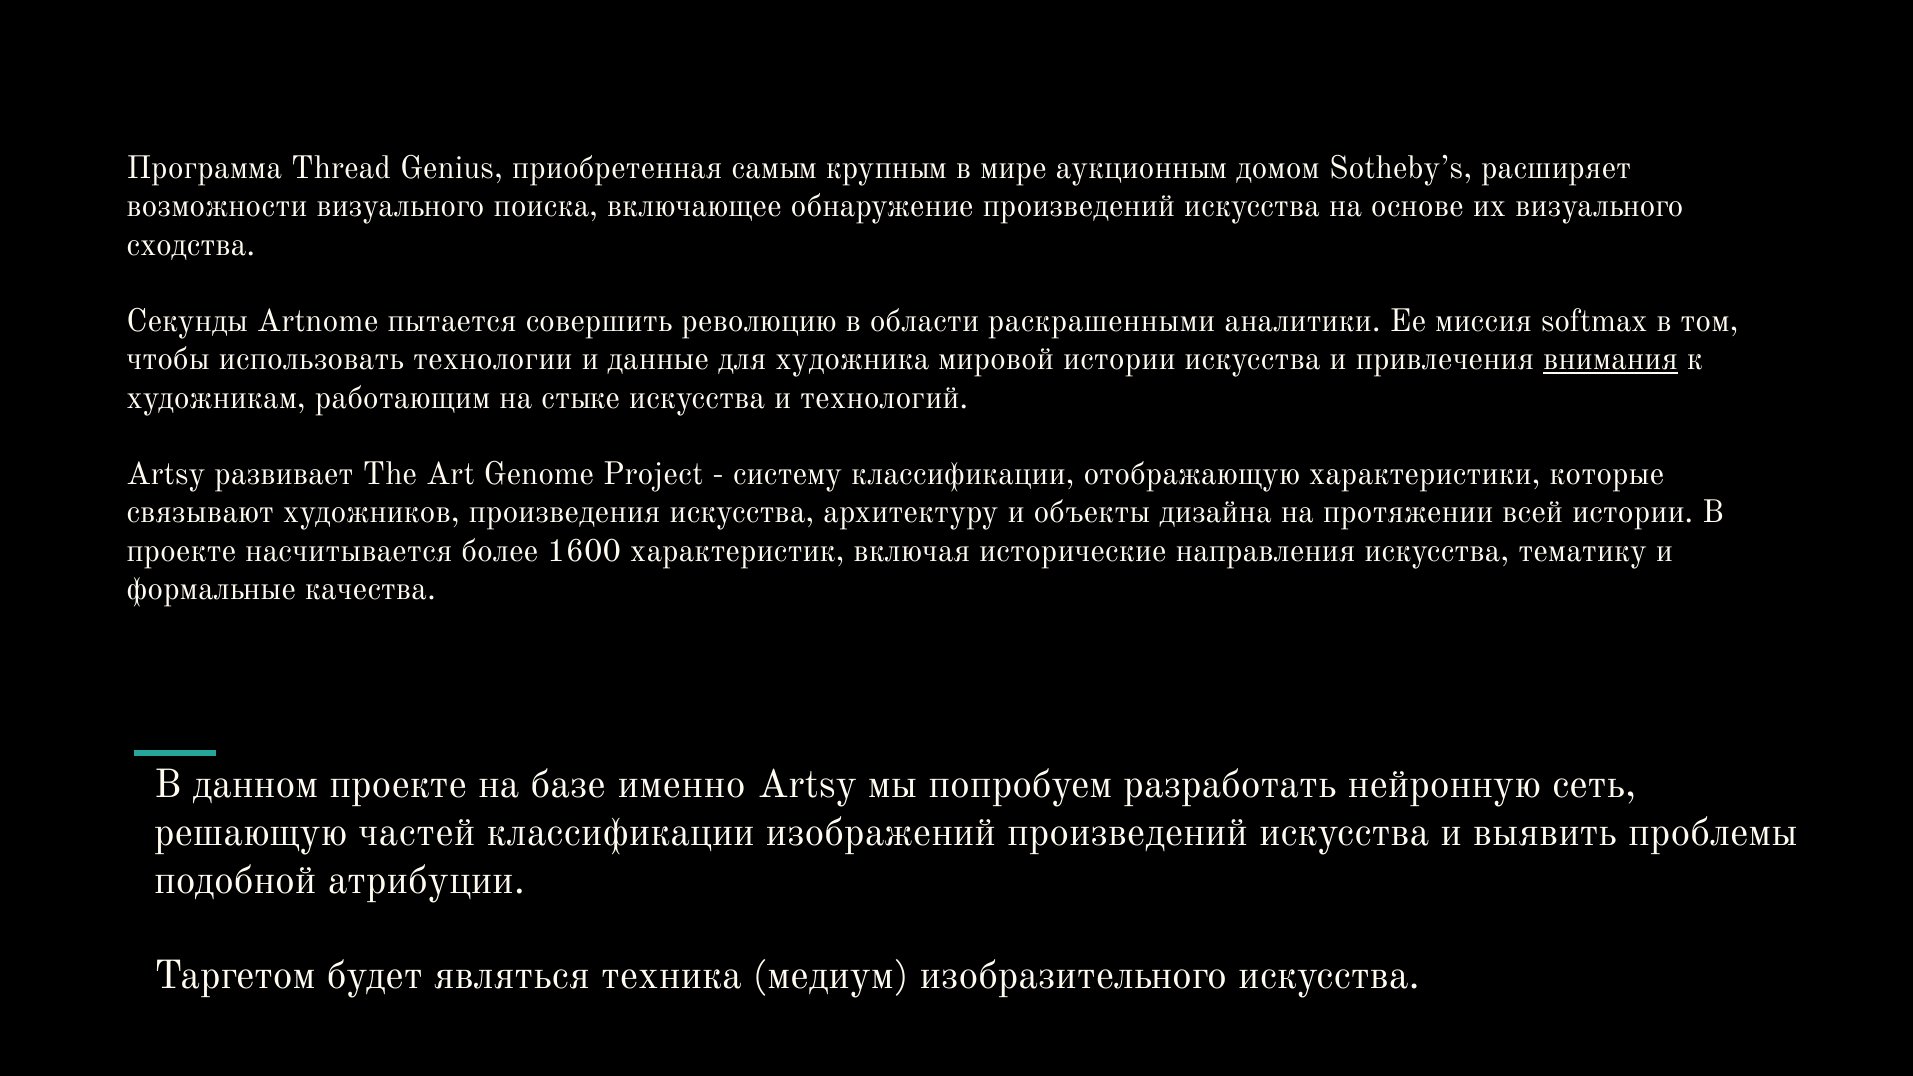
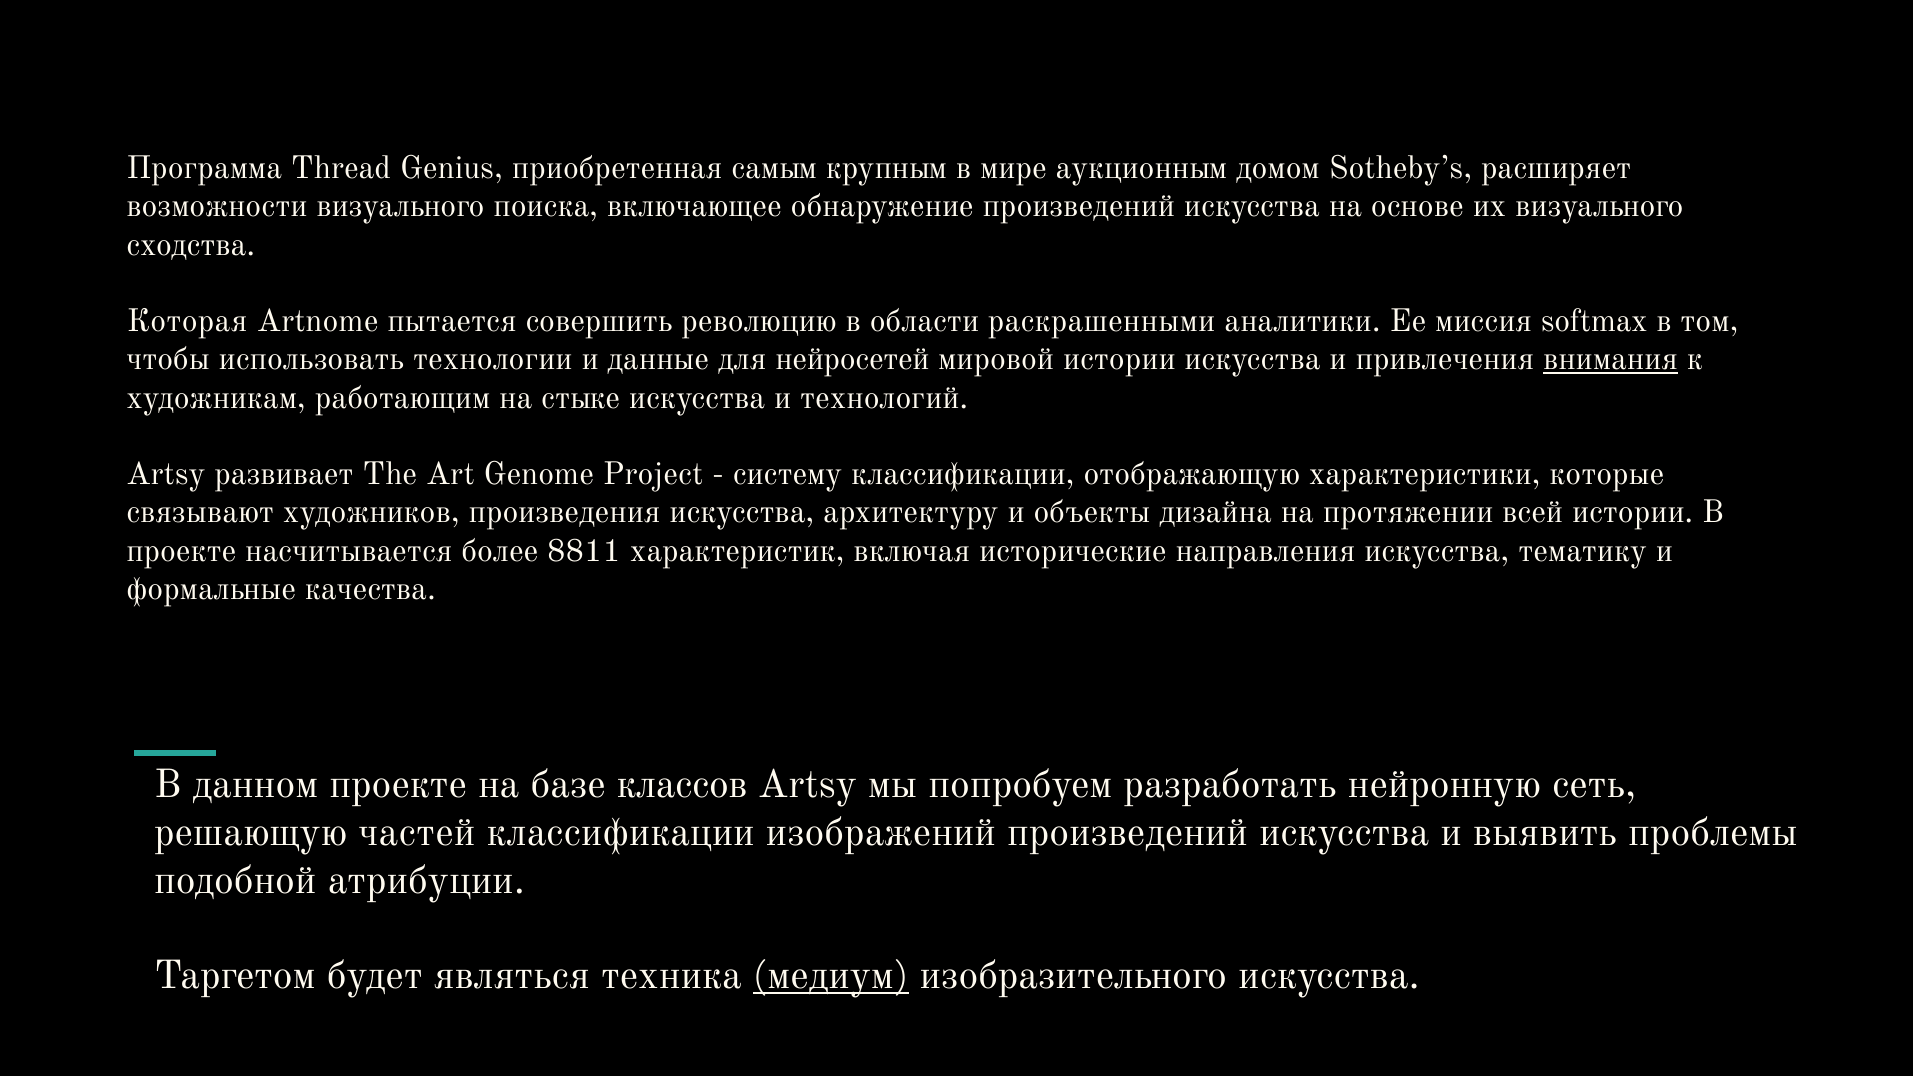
Секунды: Секунды -> Которая (187, 321)
художника: художника -> нейросетей (852, 359)
1600: 1600 -> 8811 (584, 551)
именно: именно -> классов (682, 785)
медиум underline: none -> present (831, 976)
